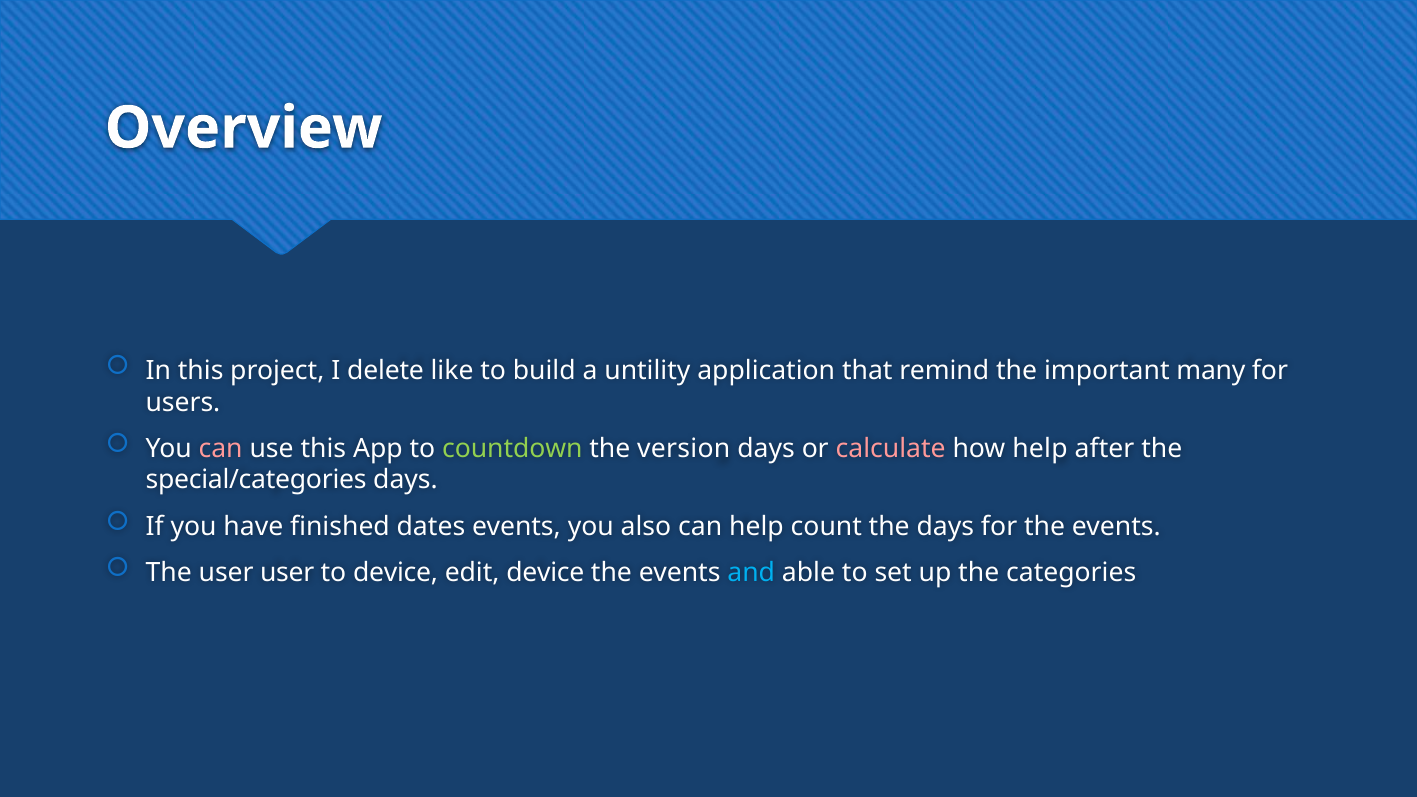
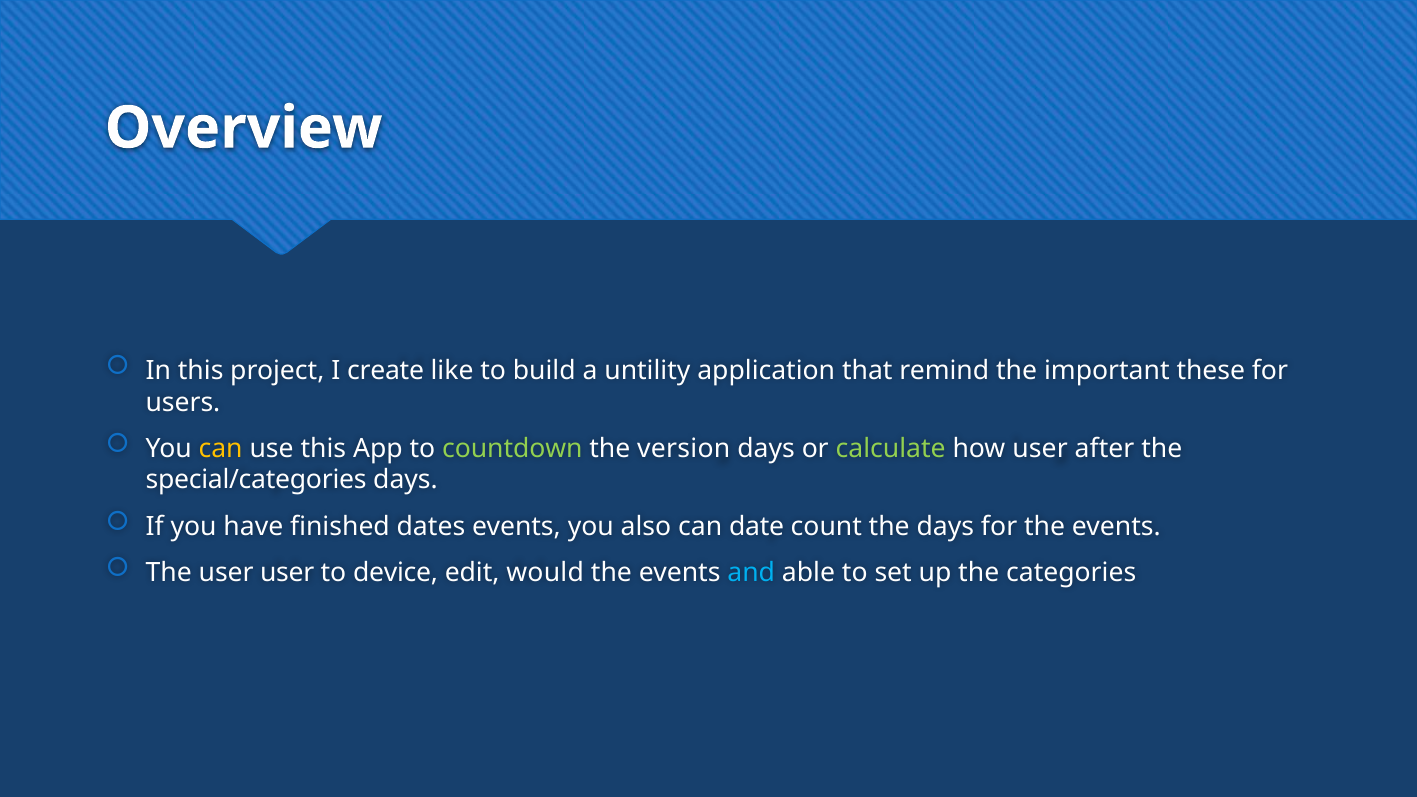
delete: delete -> create (386, 370)
many: many -> these (1211, 370)
can colour: pink -> yellow (221, 448)
calculate colour: pink -> light green (891, 448)
how help: help -> user (1040, 448)
can help: help -> date (757, 526)
edit device: device -> would (545, 572)
